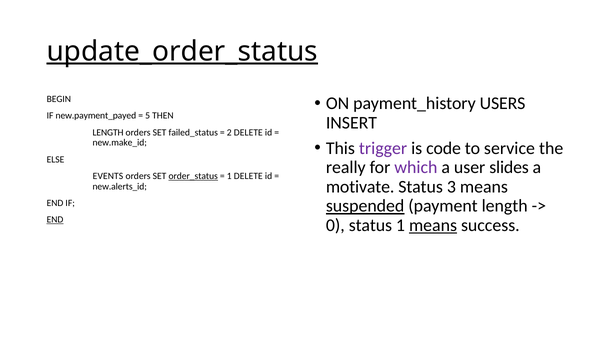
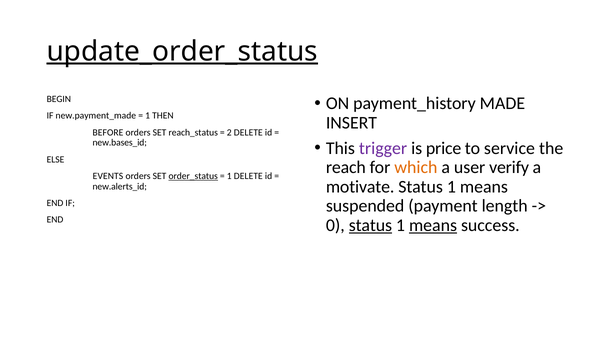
USERS: USERS -> MADE (502, 103)
new.payment_payed: new.payment_payed -> new.payment_made (96, 116)
5: 5 -> 1 (148, 116)
LENGTH: LENGTH -> BEFORE (108, 132)
failed_status: failed_status -> reach_status (193, 132)
new.make_id: new.make_id -> new.bases_id (120, 143)
code: code -> price (444, 148)
really: really -> reach (346, 168)
which colour: purple -> orange (416, 168)
slides: slides -> verify (509, 168)
3: 3 -> 1 (451, 187)
suspended underline: present -> none (365, 206)
END underline: present -> none (55, 220)
status underline: none -> present (370, 226)
